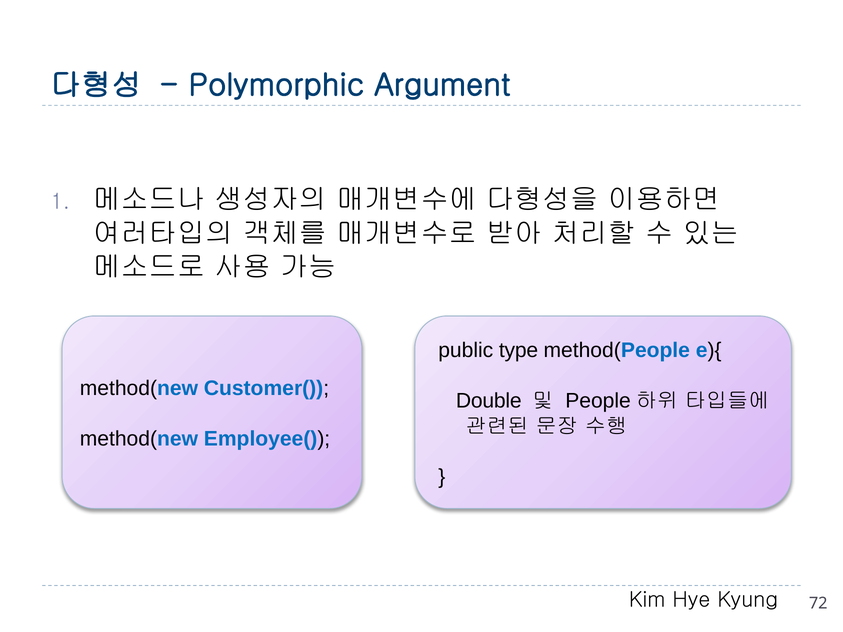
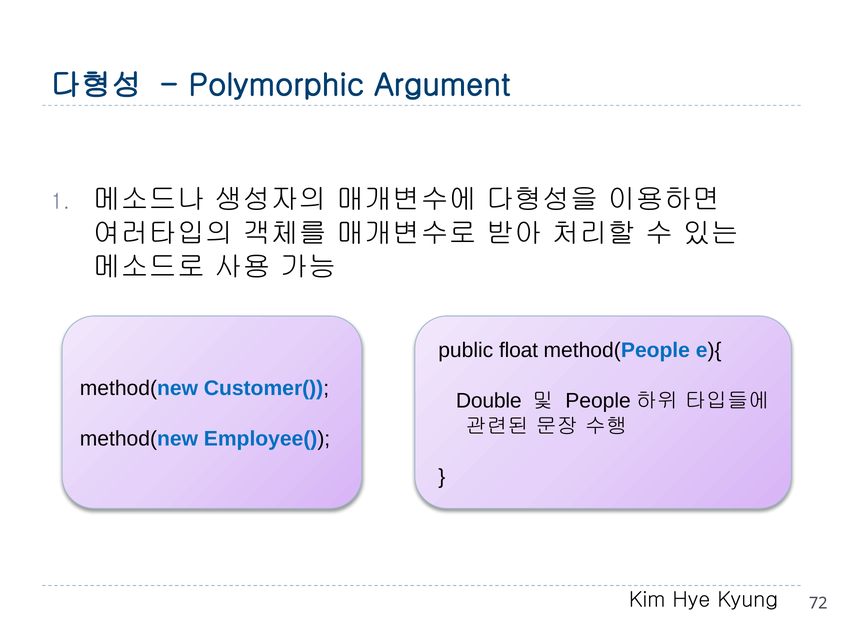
type: type -> float (519, 351)
